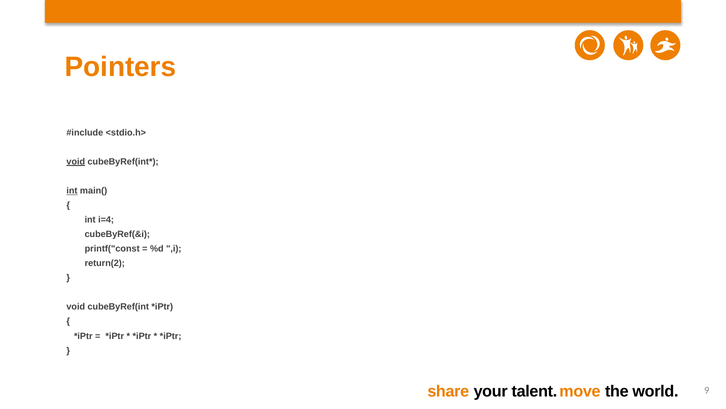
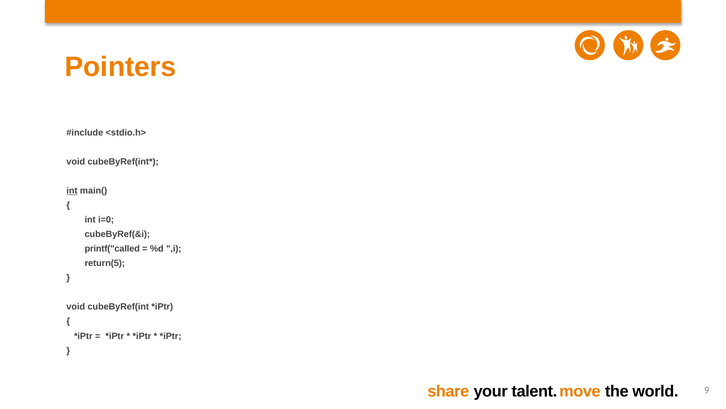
void underline: present -> none (76, 161)
i=4: i=4 -> i=0 (106, 219)
printf("const: printf("const -> printf("called (112, 248)
return(2: return(2 -> return(5 (105, 263)
